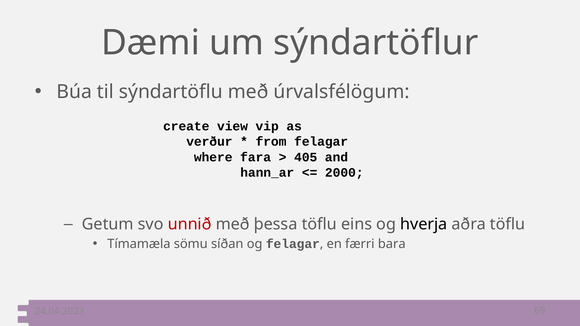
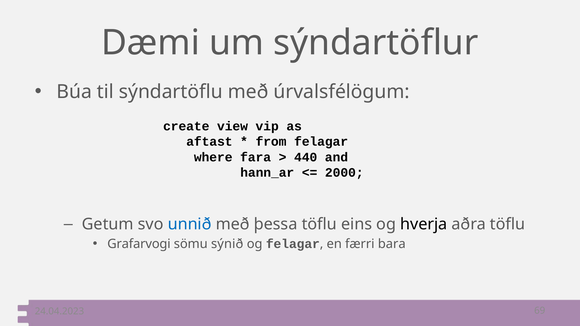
verður: verður -> aftast (209, 142)
405: 405 -> 440 (306, 157)
unnið colour: red -> blue (190, 225)
Tímamæla: Tímamæla -> Grafarvogi (139, 244)
síðan: síðan -> sýnið (227, 244)
